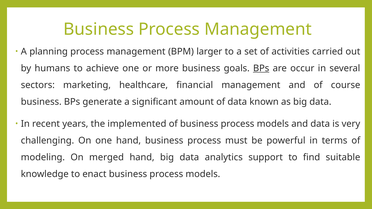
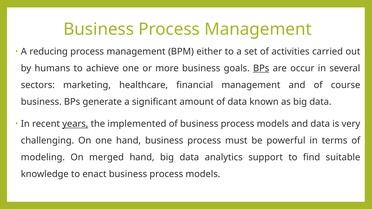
planning: planning -> reducing (49, 52)
larger: larger -> either (209, 52)
years underline: none -> present (75, 124)
